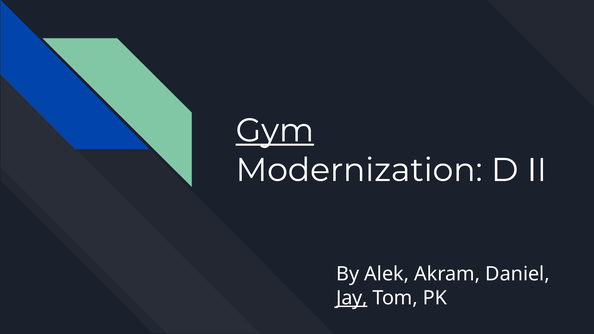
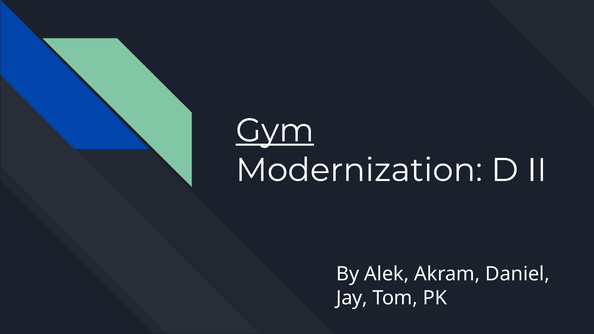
Jay underline: present -> none (352, 298)
